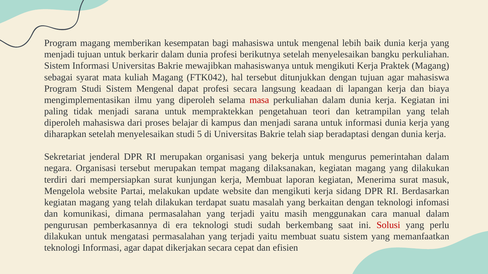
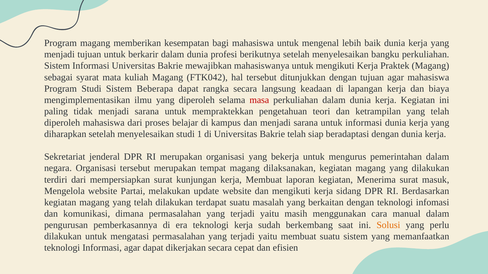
Sistem Mengenal: Mengenal -> Beberapa (155, 89)
dapat profesi: profesi -> rangka (216, 89)
5: 5 -> 1 (200, 134)
teknologi studi: studi -> kerja (243, 225)
Solusi colour: red -> orange (388, 225)
